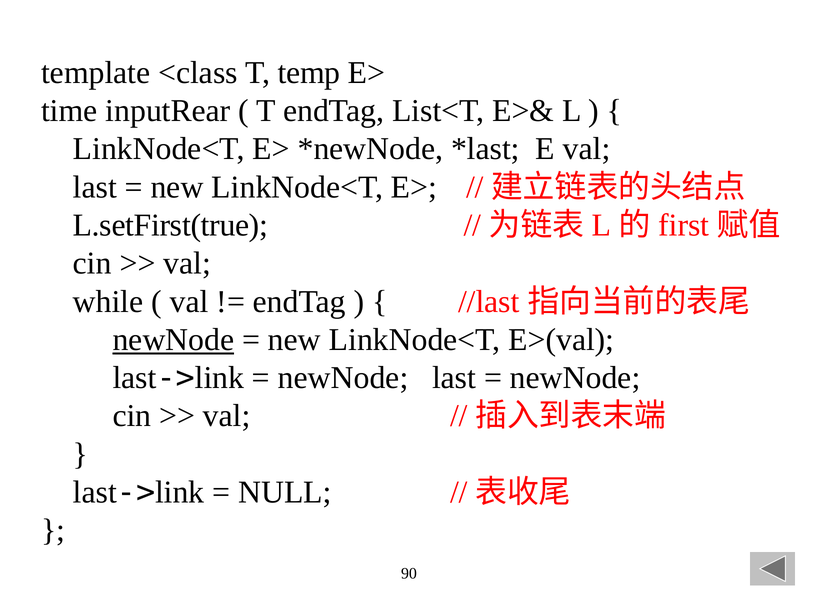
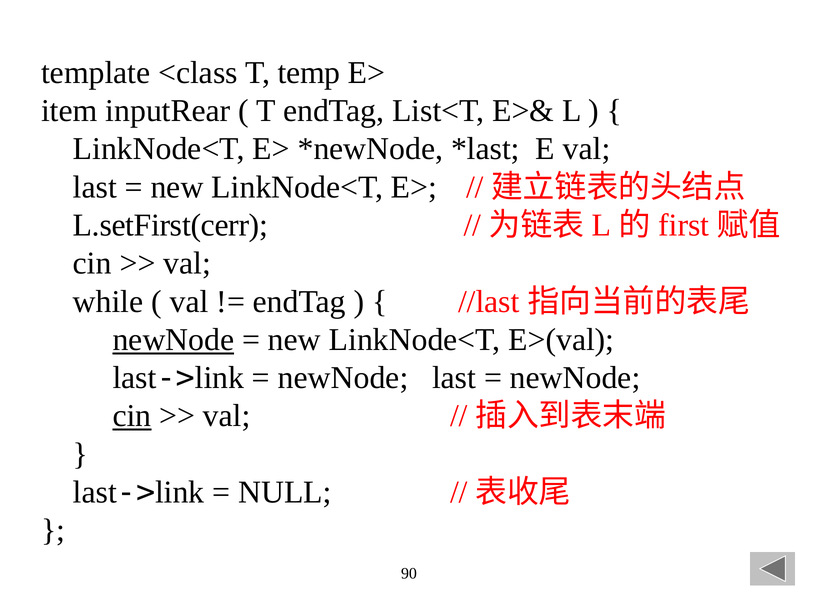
time: time -> item (69, 111)
L.setFirst(true: L.setFirst(true -> L.setFirst(cerr (170, 225)
cin underline: none -> present (132, 416)
